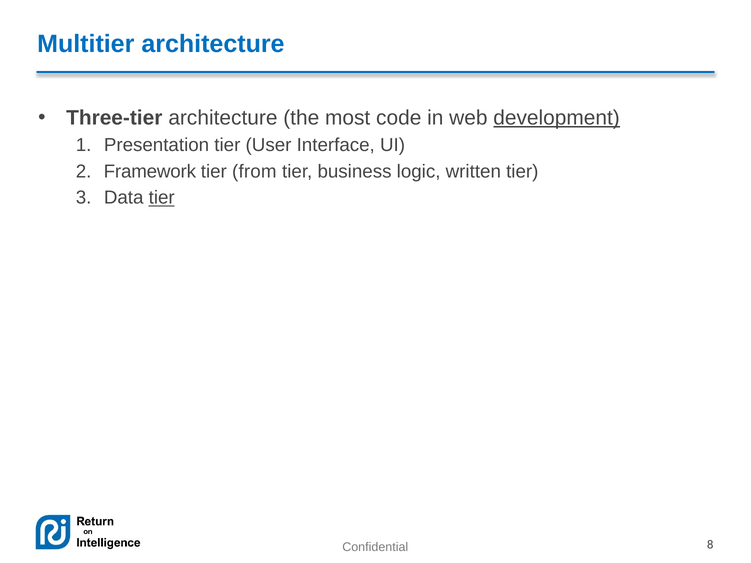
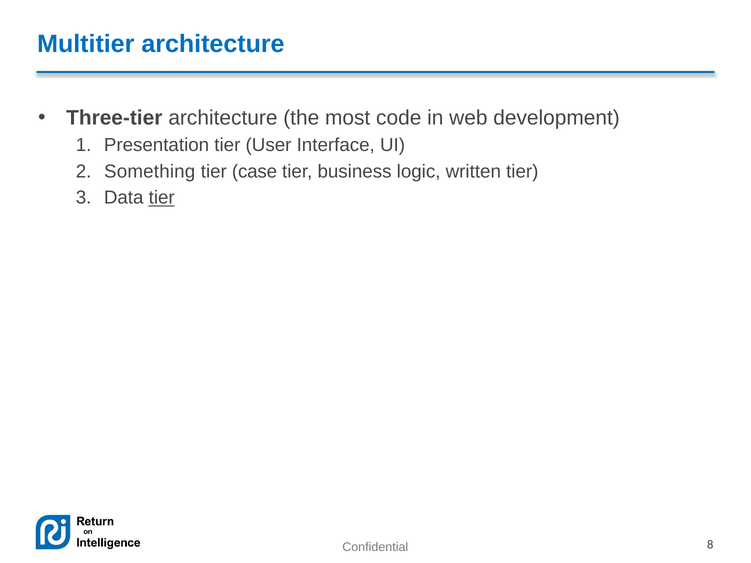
development underline: present -> none (557, 118)
Framework: Framework -> Something (150, 172)
from: from -> case (255, 172)
